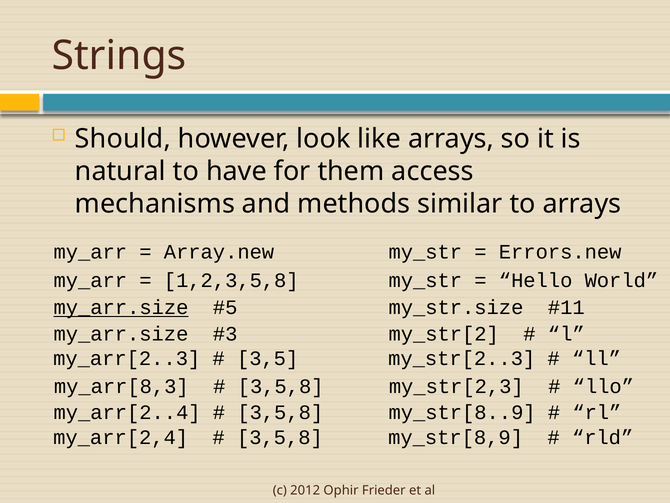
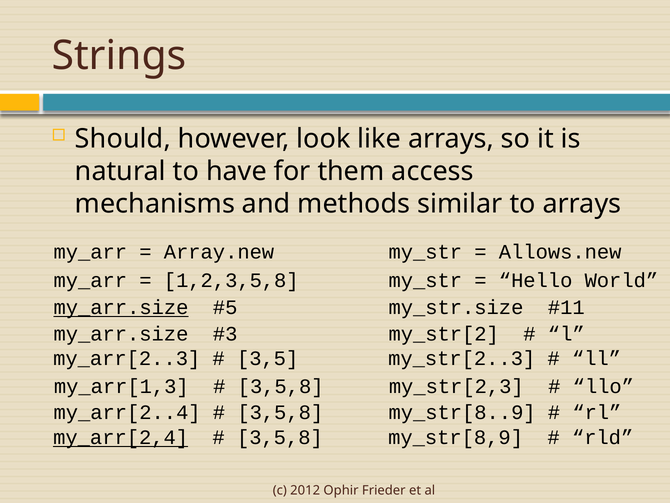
Errors.new: Errors.new -> Allows.new (560, 252)
my_arr[8,3: my_arr[8,3 -> my_arr[1,3 (121, 386)
my_arr[2,4 underline: none -> present (121, 437)
